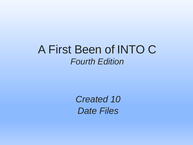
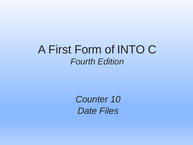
Been: Been -> Form (88, 50)
Created: Created -> Counter (92, 99)
